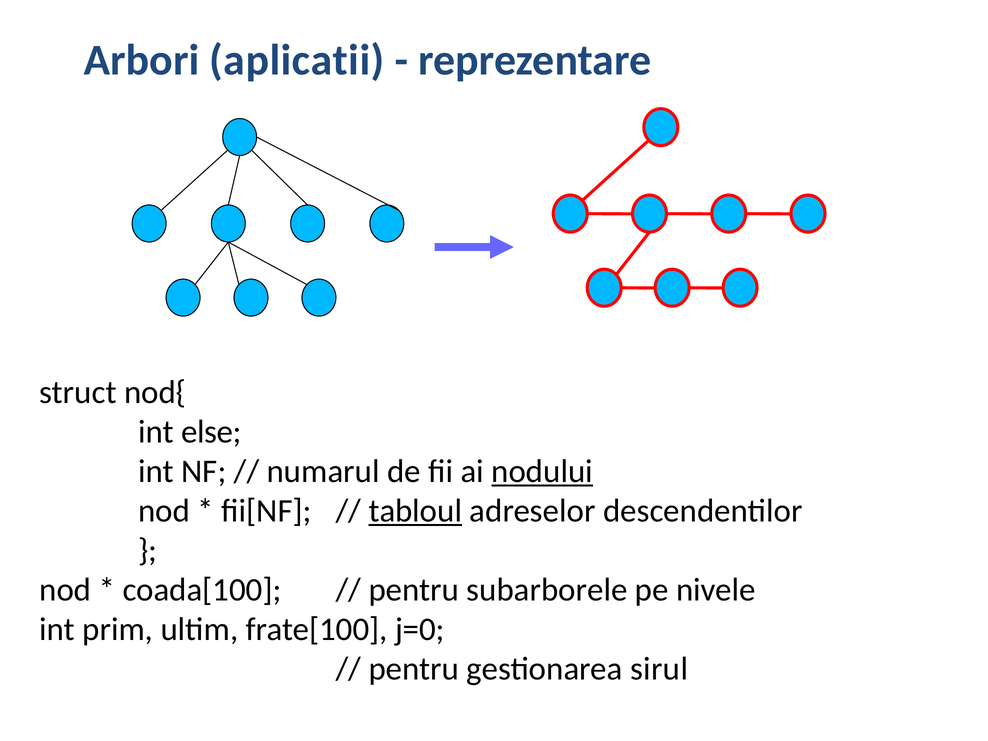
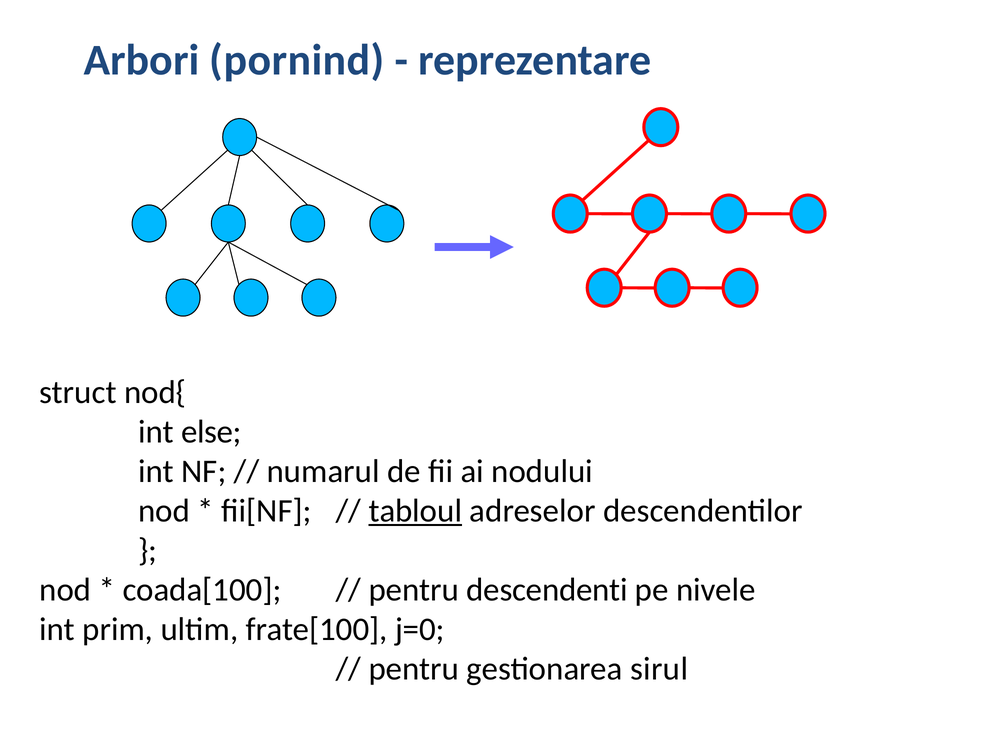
aplicatii: aplicatii -> pornind (297, 60)
nodului underline: present -> none (542, 471)
subarborele: subarborele -> descendenti (547, 590)
